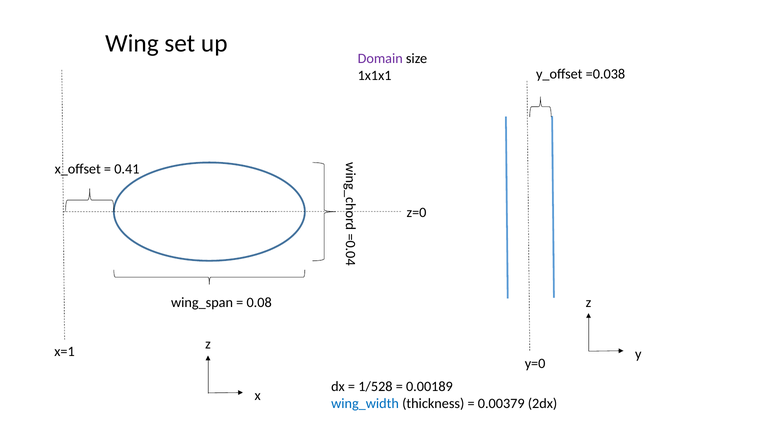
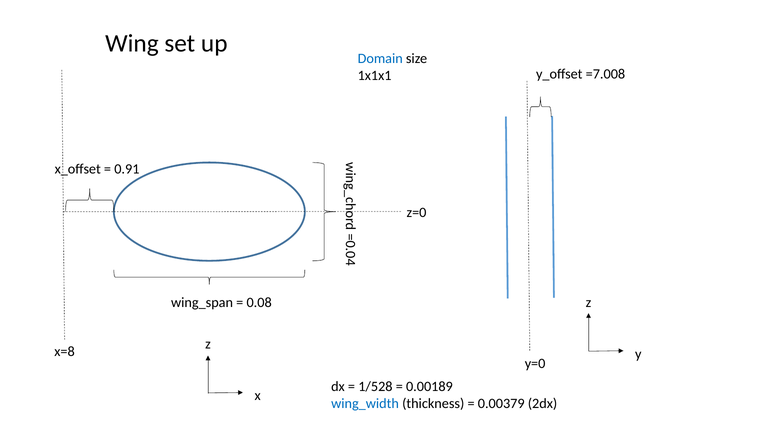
Domain colour: purple -> blue (380, 59)
=0.038: =0.038 -> =7.008 (605, 74)
0.41: 0.41 -> 0.91 (127, 169)
x=1: x=1 -> x=8 (65, 352)
